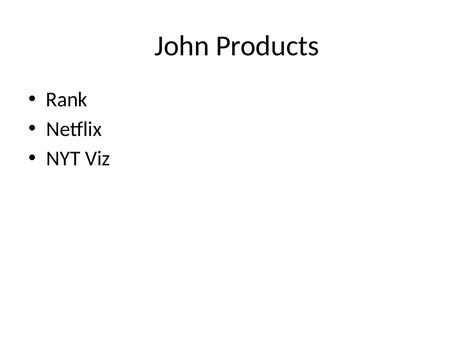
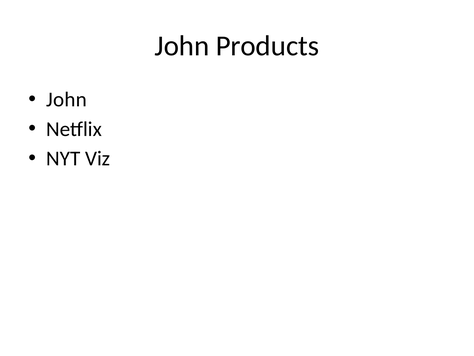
Rank: Rank -> John (67, 99)
